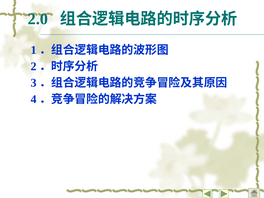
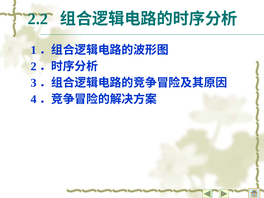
2.0: 2.0 -> 2.2 (38, 19)
